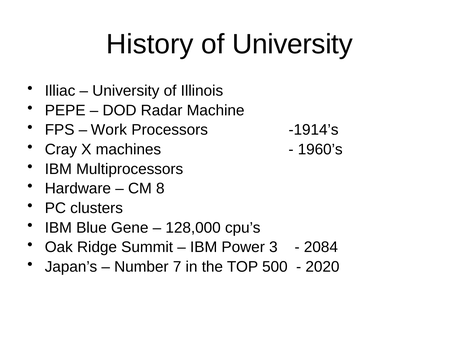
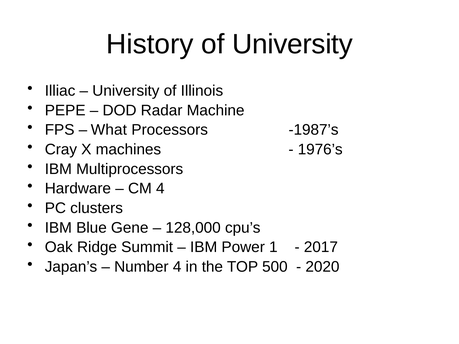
Work: Work -> What (109, 130)
-1914’s: -1914’s -> -1987’s (314, 130)
1960’s: 1960’s -> 1976’s (320, 150)
CM 8: 8 -> 4 (160, 189)
3: 3 -> 1 (273, 247)
2084: 2084 -> 2017 (321, 247)
Number 7: 7 -> 4 (177, 267)
